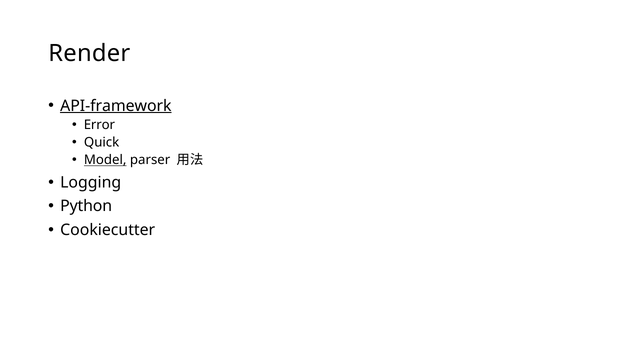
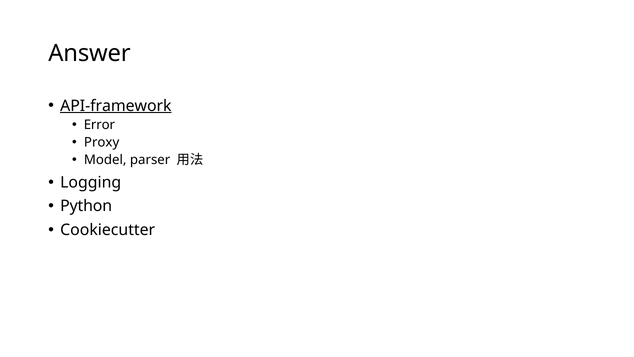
Render: Render -> Answer (90, 53)
Quick: Quick -> Proxy (102, 142)
Model underline: present -> none (105, 160)
